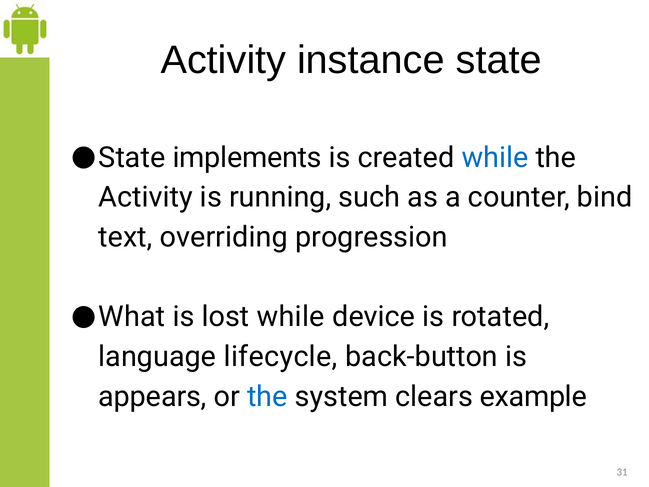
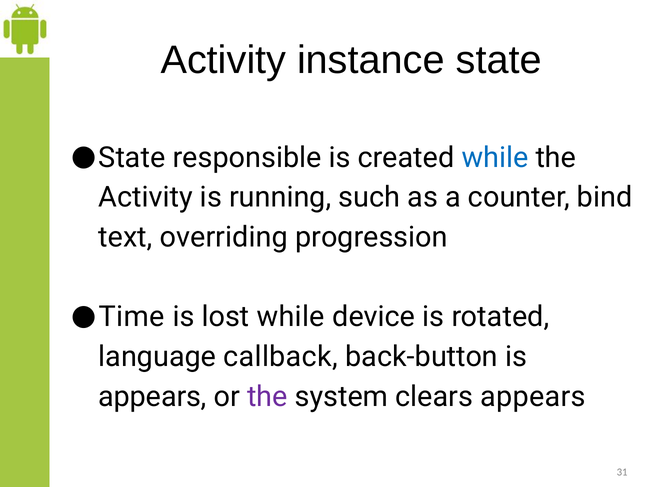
implements: implements -> responsible (247, 158)
What: What -> Time (132, 317)
lifecycle: lifecycle -> callback (281, 357)
the colour: blue -> purple (267, 396)
clears example: example -> appears (533, 396)
